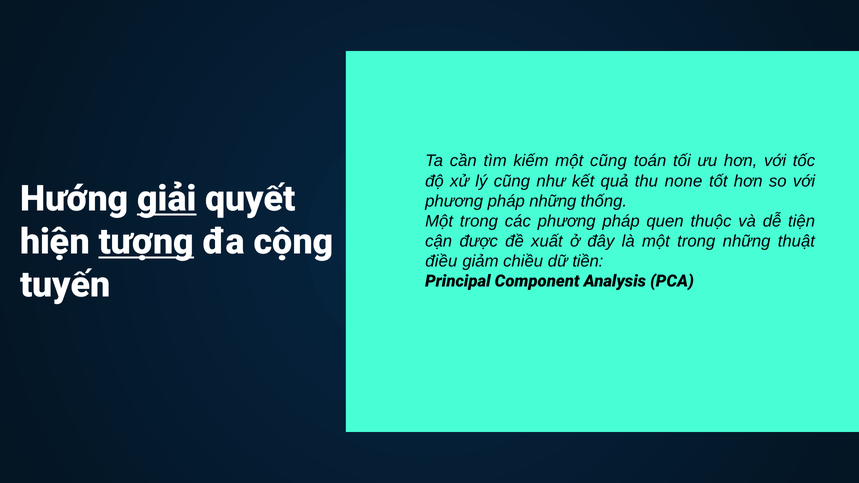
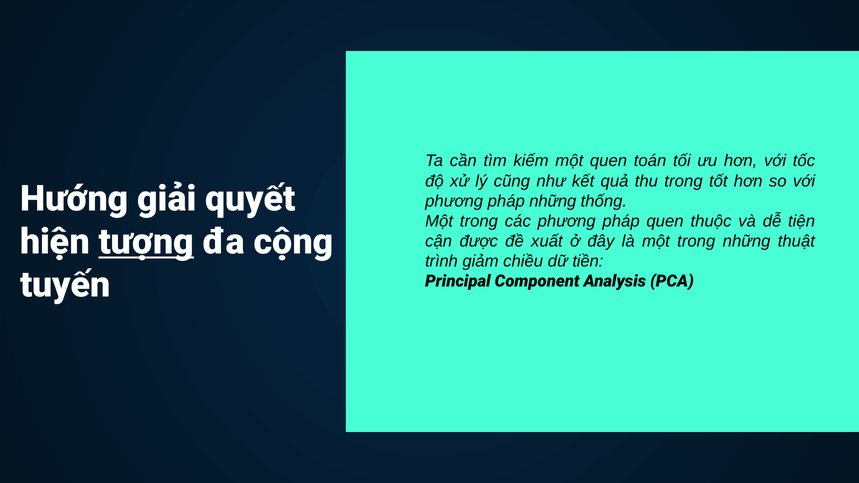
một cũng: cũng -> quen (609, 161)
thu none: none -> trong (684, 181)
giải underline: present -> none (167, 199)
điều: điều -> trình (442, 261)
